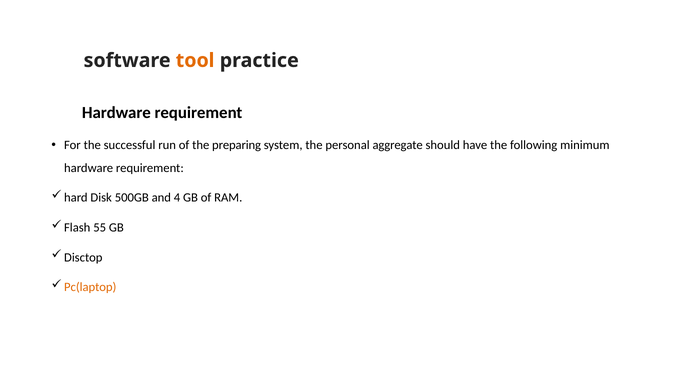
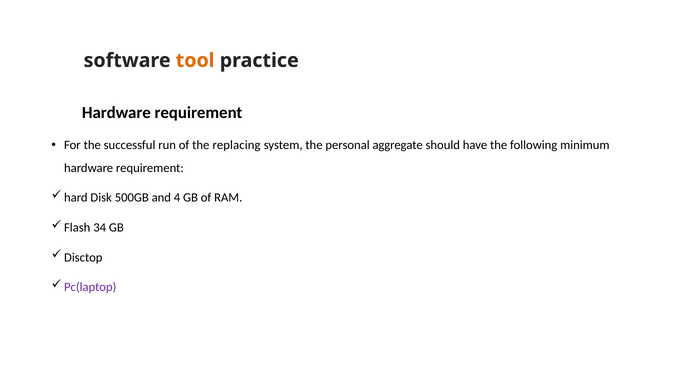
preparing: preparing -> replacing (236, 145)
55: 55 -> 34 (100, 227)
Pc(laptop colour: orange -> purple (90, 287)
